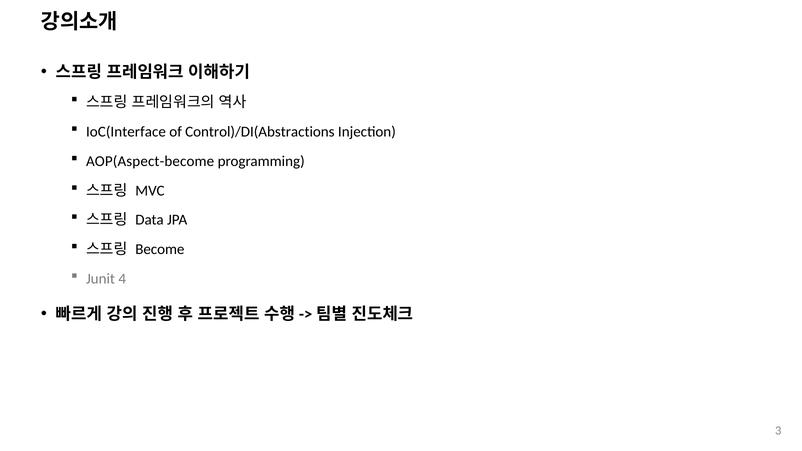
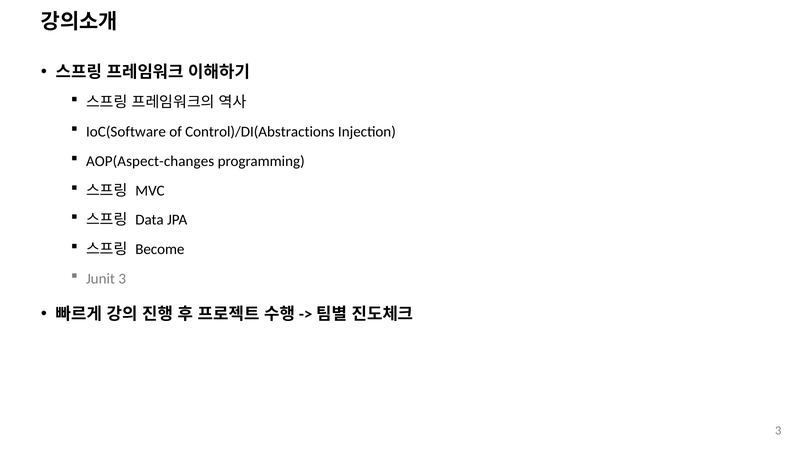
IoC(Interface: IoC(Interface -> IoC(Software (126, 132)
AOP(Aspect-become: AOP(Aspect-become -> AOP(Aspect-changes (150, 161)
Junit 4: 4 -> 3 (122, 279)
